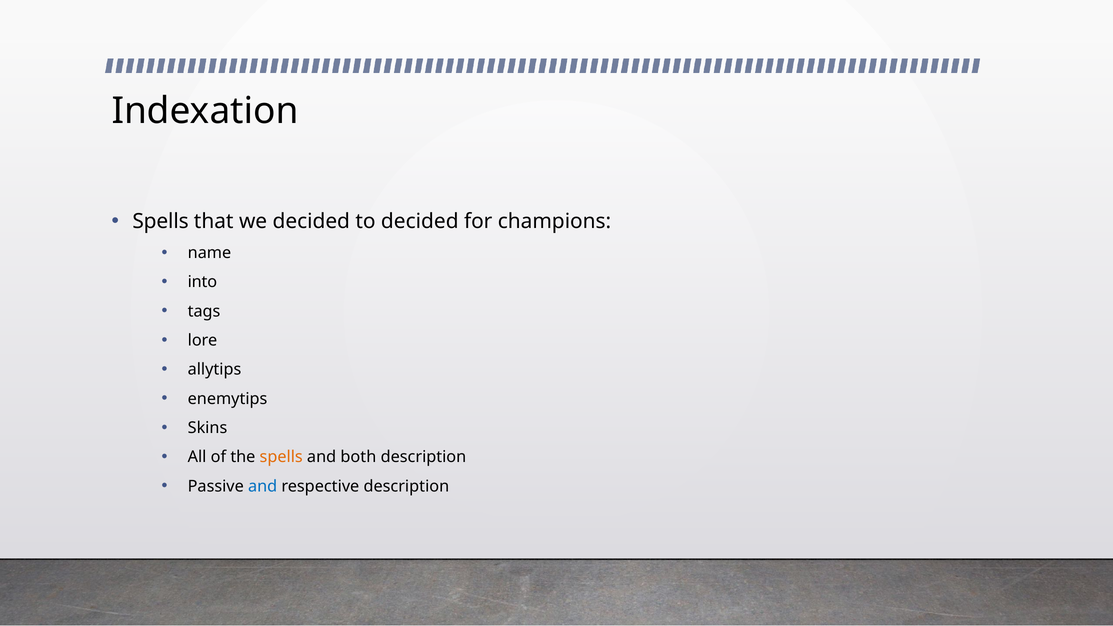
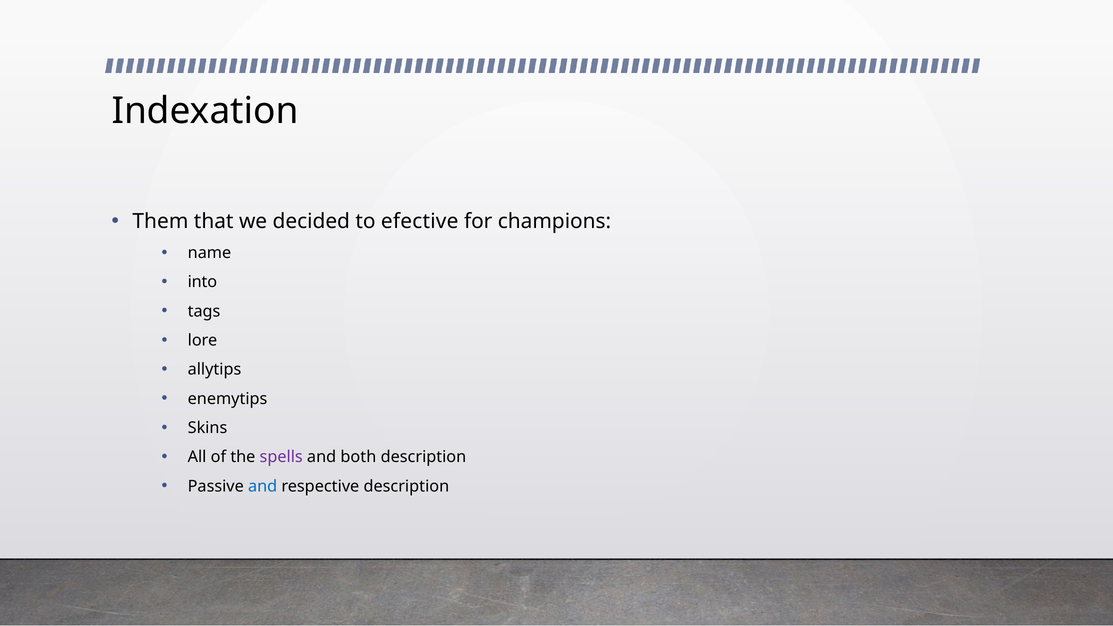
Spells: Spells -> Them (160, 221)
to decided: decided -> efective (420, 221)
spells colour: orange -> purple (281, 457)
